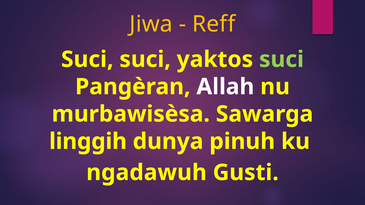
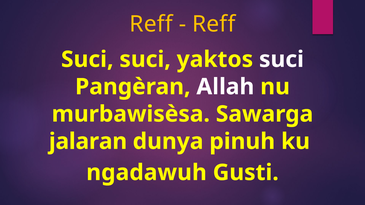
Jiwa: Jiwa -> Reff (151, 24)
suci colour: light green -> white (282, 60)
linggih: linggih -> jalaran (88, 142)
